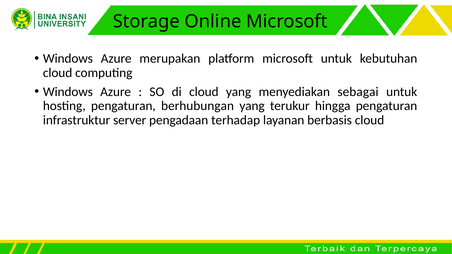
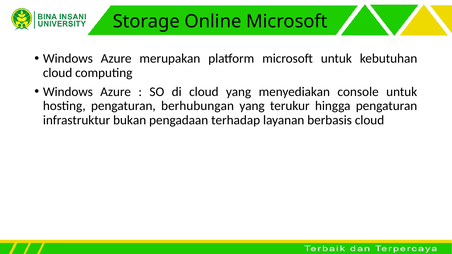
sebagai: sebagai -> console (358, 92)
server: server -> bukan (130, 120)
